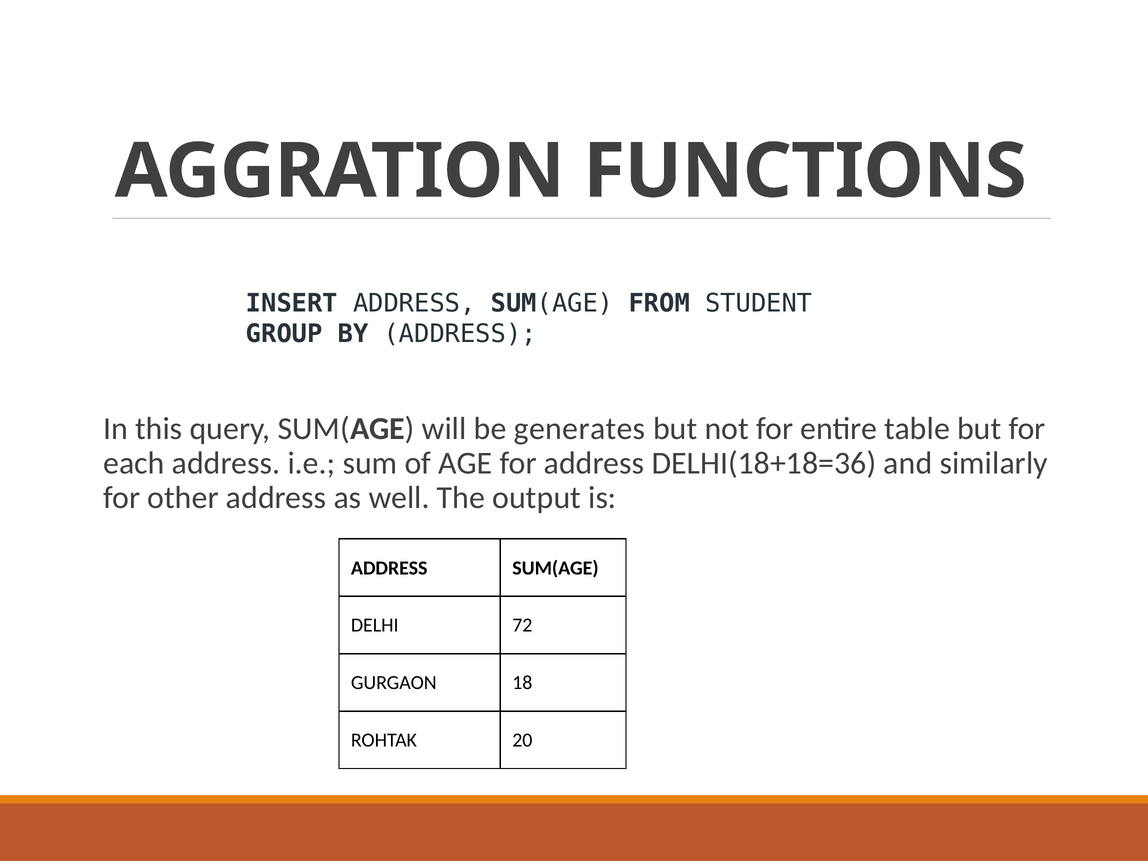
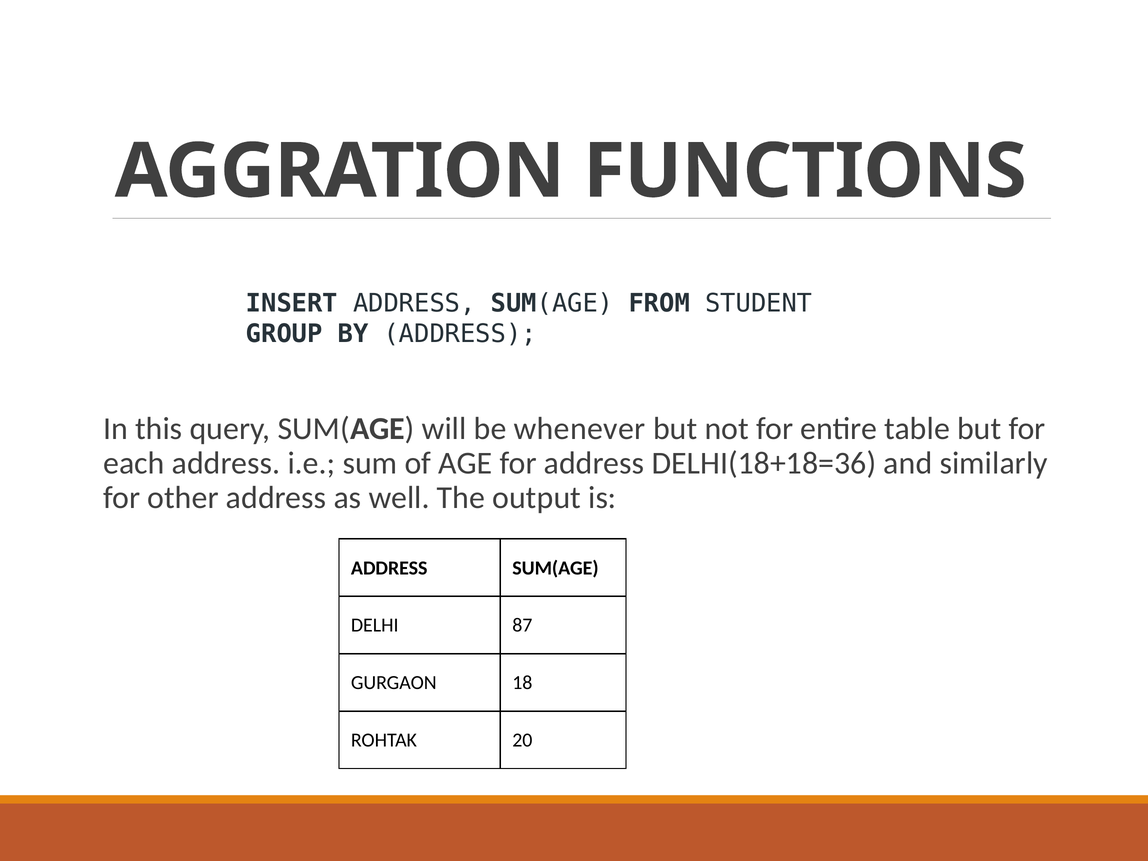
generates: generates -> whenever (580, 429)
72: 72 -> 87 (522, 625)
